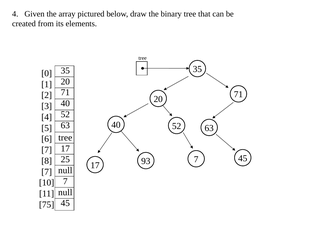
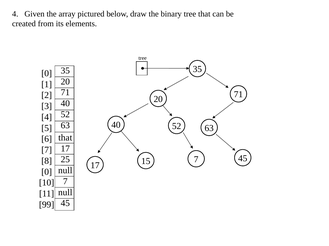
tree: tree -> that (65, 138)
93: 93 -> 15 (146, 162)
7: 7 -> 0 (47, 172)
75: 75 -> 99 (47, 205)
